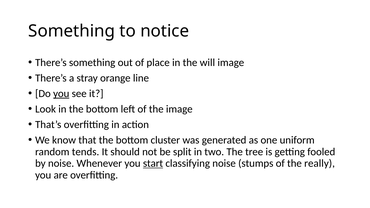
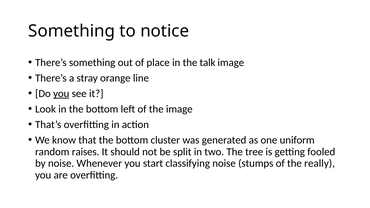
will: will -> talk (207, 63)
tends: tends -> raises (86, 152)
start underline: present -> none (153, 163)
